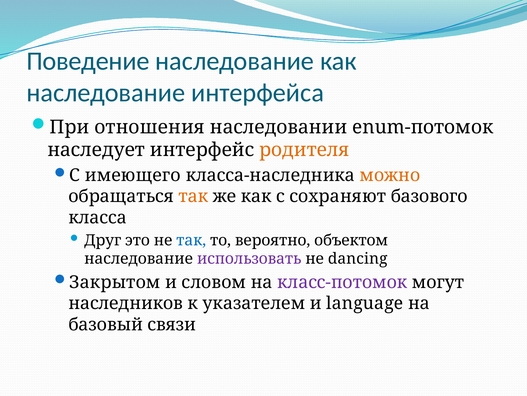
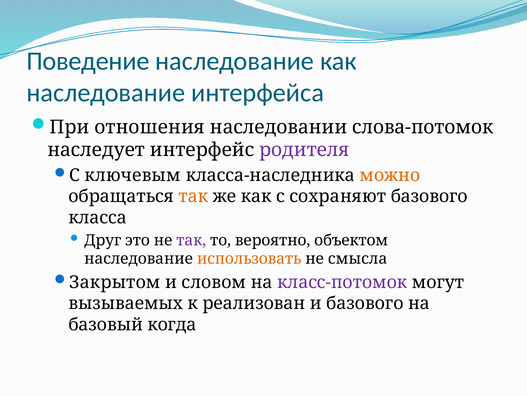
enum-потомок: enum-потомок -> слова-потомок (423, 127)
родителя colour: orange -> purple (304, 150)
имеющего: имеющего -> ключевым (133, 175)
так colour: blue -> purple (191, 240)
использовать colour: purple -> orange (249, 258)
dancing: dancing -> смысла (358, 258)
наследников: наследников -> вызываемых (126, 303)
указателем: указателем -> реализован (254, 303)
и language: language -> базового (365, 303)
связи: связи -> когда (172, 324)
